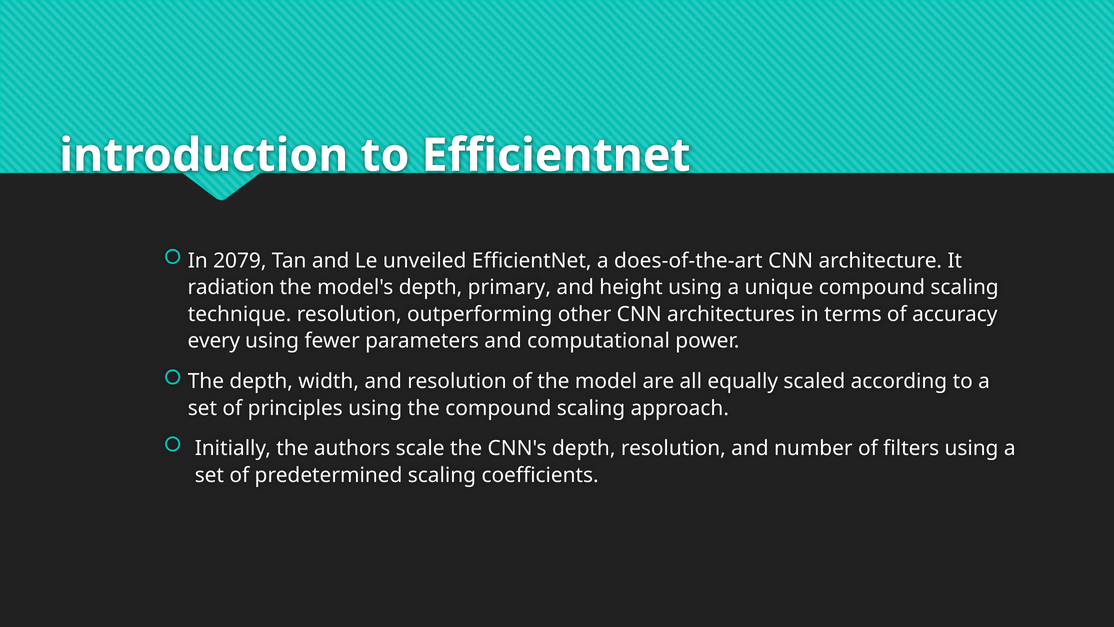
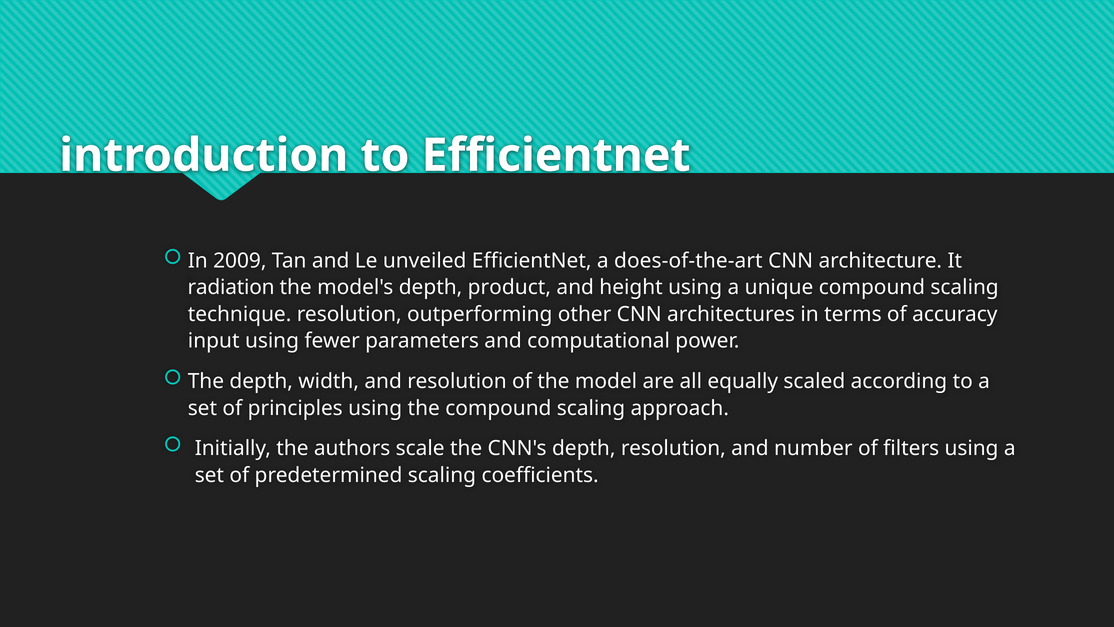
2079: 2079 -> 2009 (240, 260)
primary: primary -> product (509, 287)
every: every -> input (214, 341)
